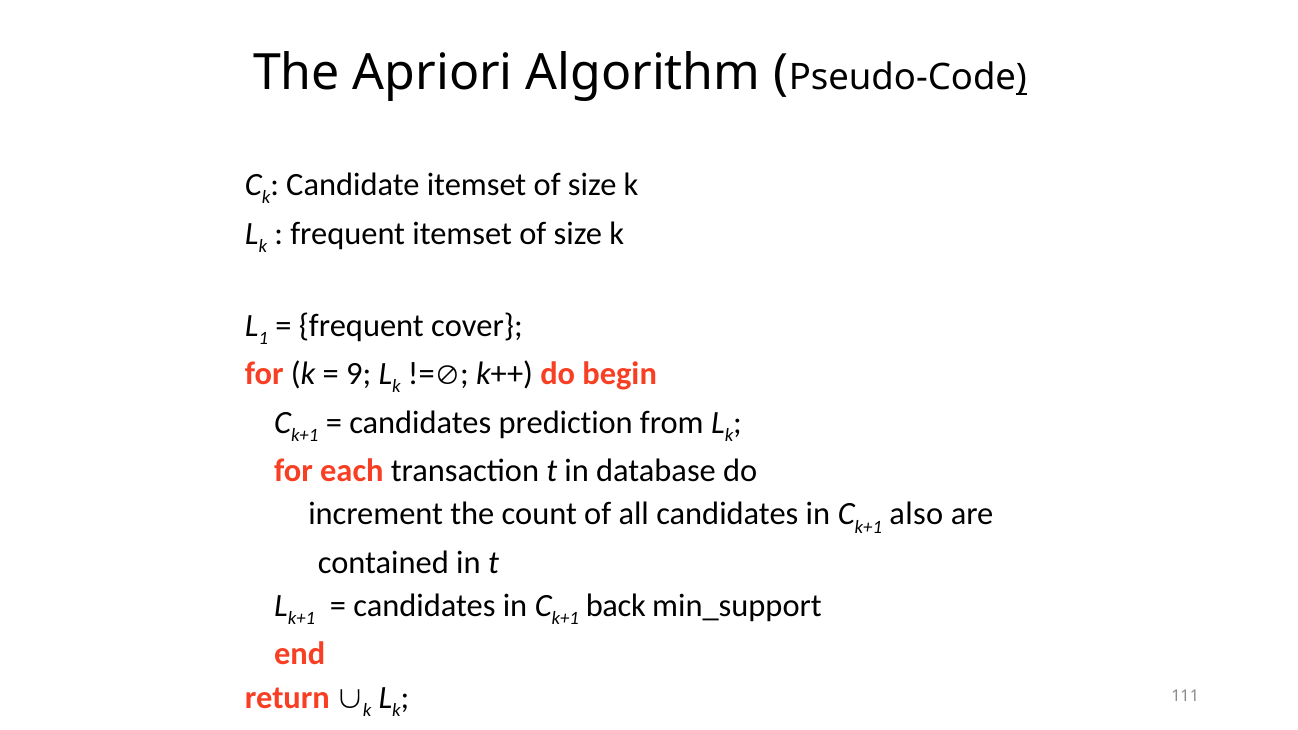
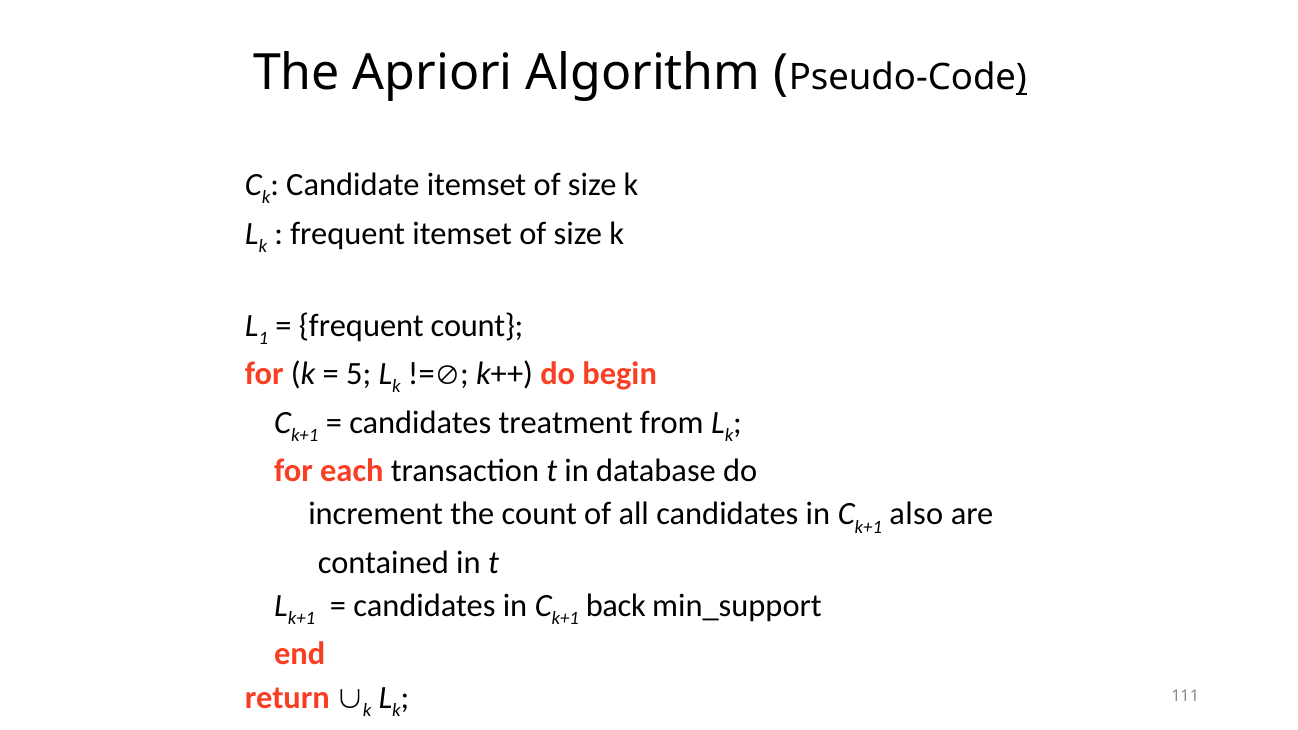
frequent cover: cover -> count (477, 325)
9: 9 -> 5 (359, 374)
prediction: prediction -> treatment (566, 423)
